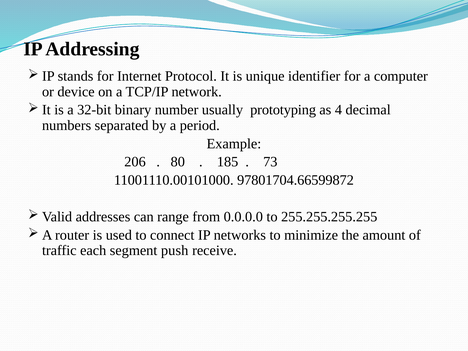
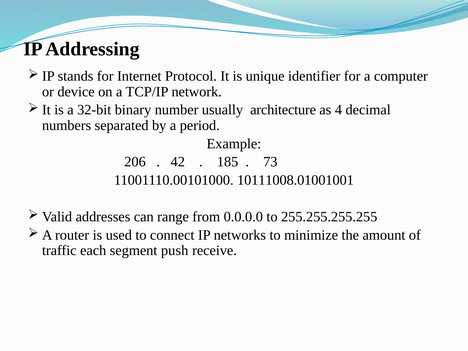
prototyping: prototyping -> architecture (283, 110)
80: 80 -> 42 (178, 162)
97801704.66599872: 97801704.66599872 -> 10111008.01001001 (295, 180)
